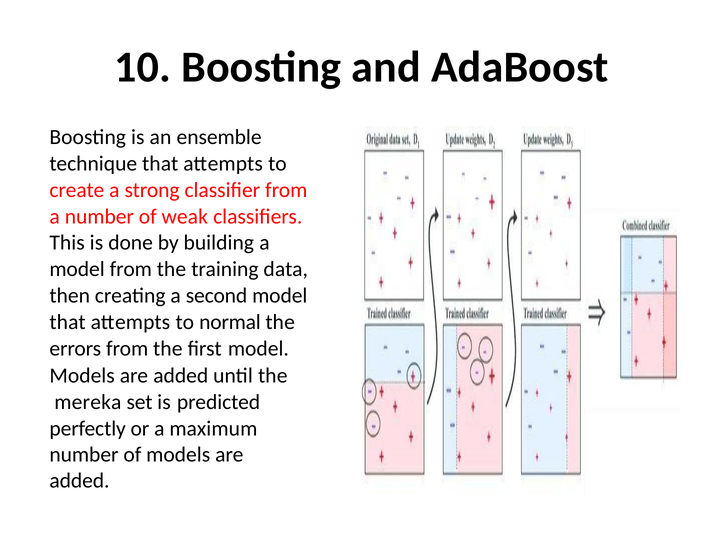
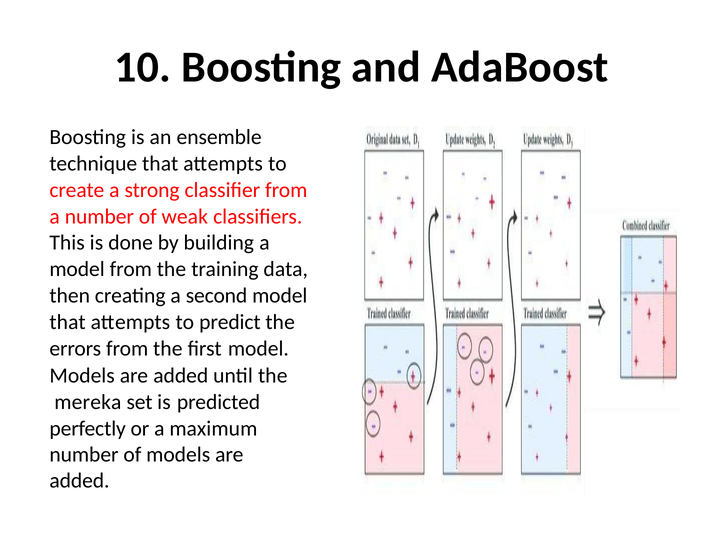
normal: normal -> predict (230, 322)
